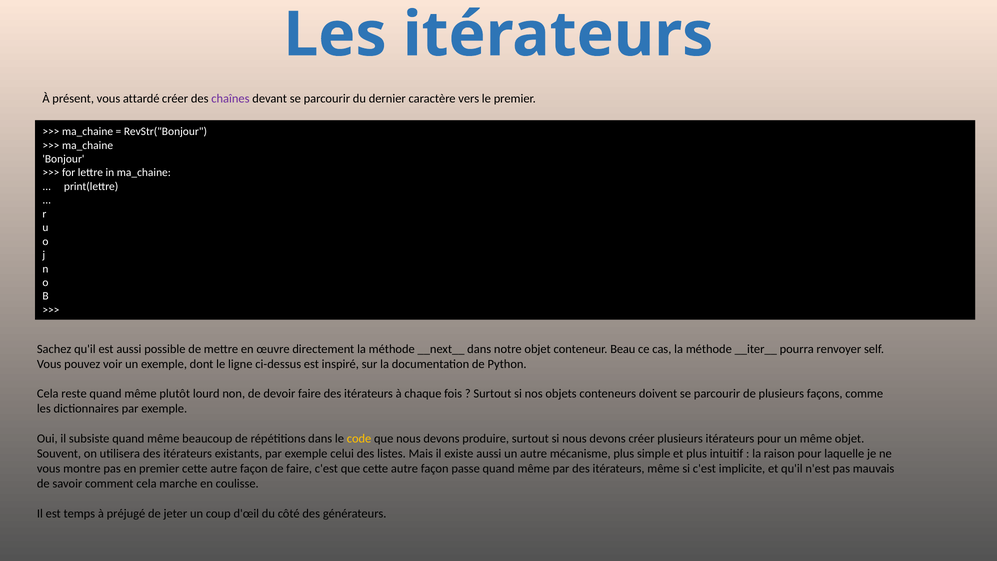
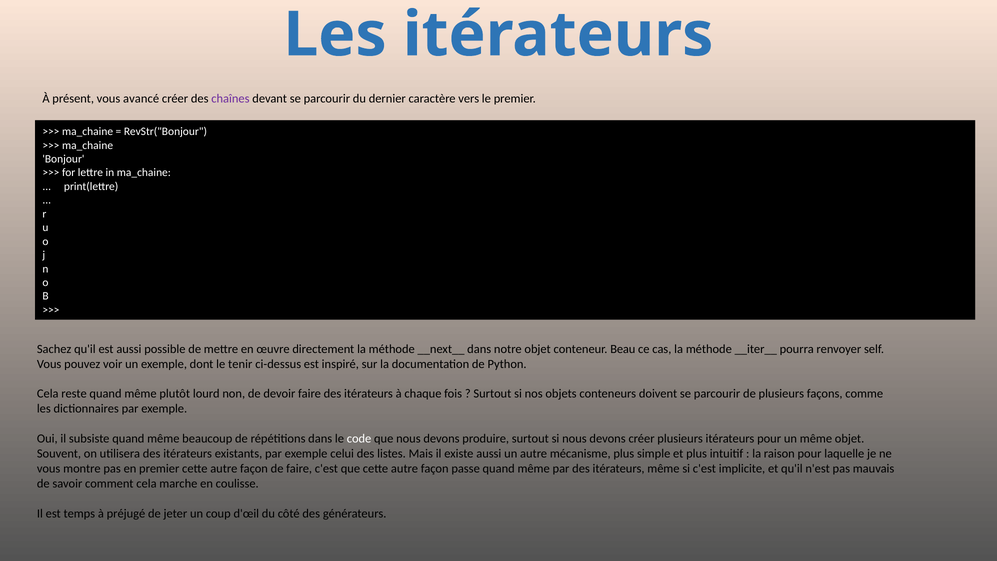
attardé: attardé -> avancé (141, 98)
ligne: ligne -> tenir (240, 364)
code colour: yellow -> white (359, 439)
